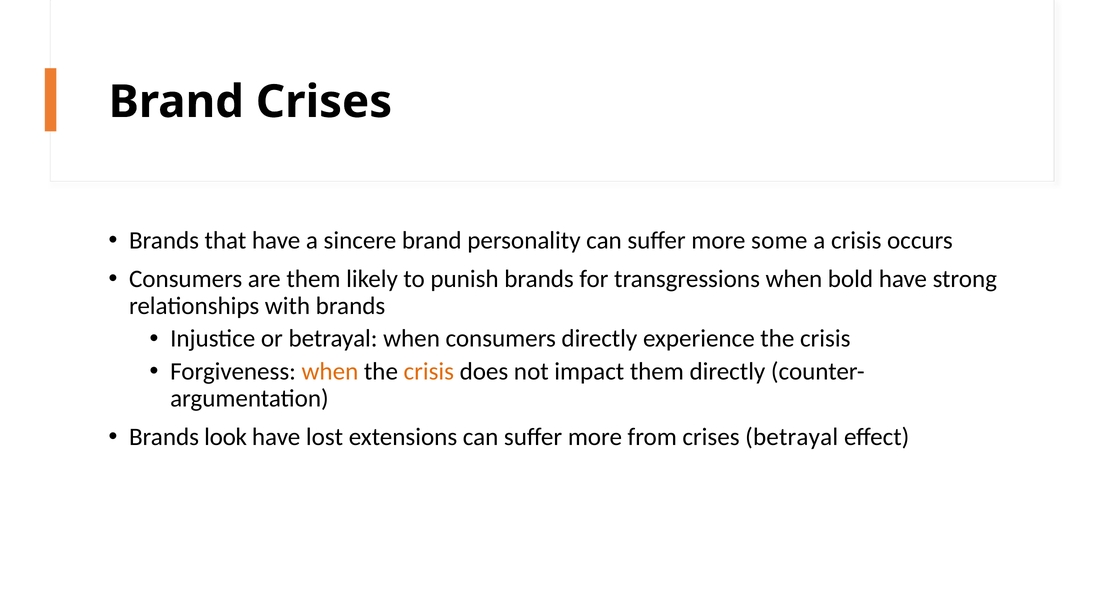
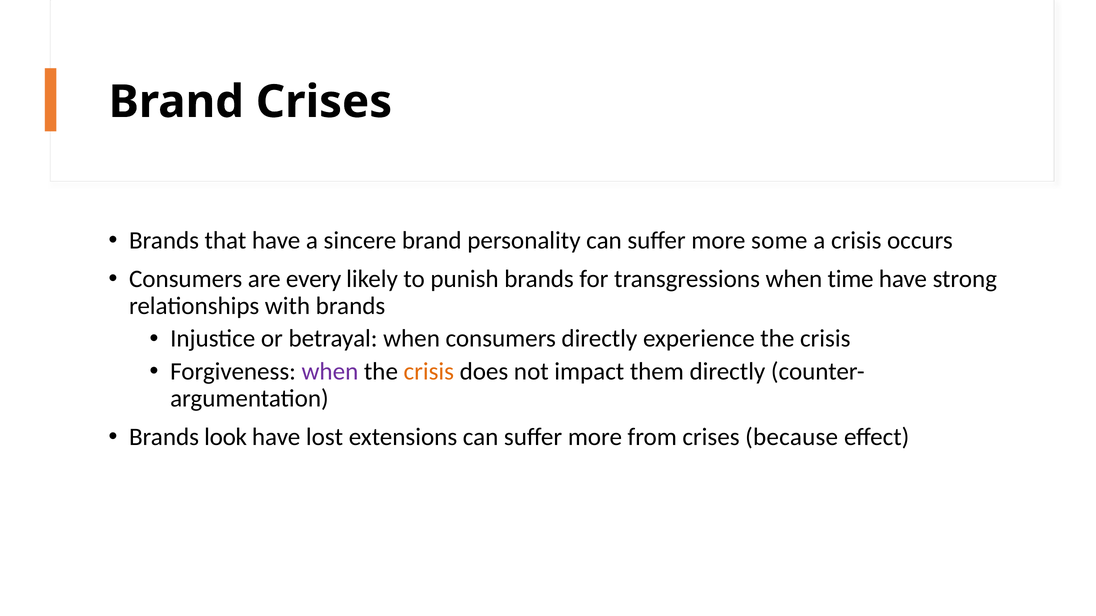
are them: them -> every (314, 279)
bold: bold -> time (851, 279)
when colour: orange -> purple (330, 372)
crises betrayal: betrayal -> because (792, 437)
